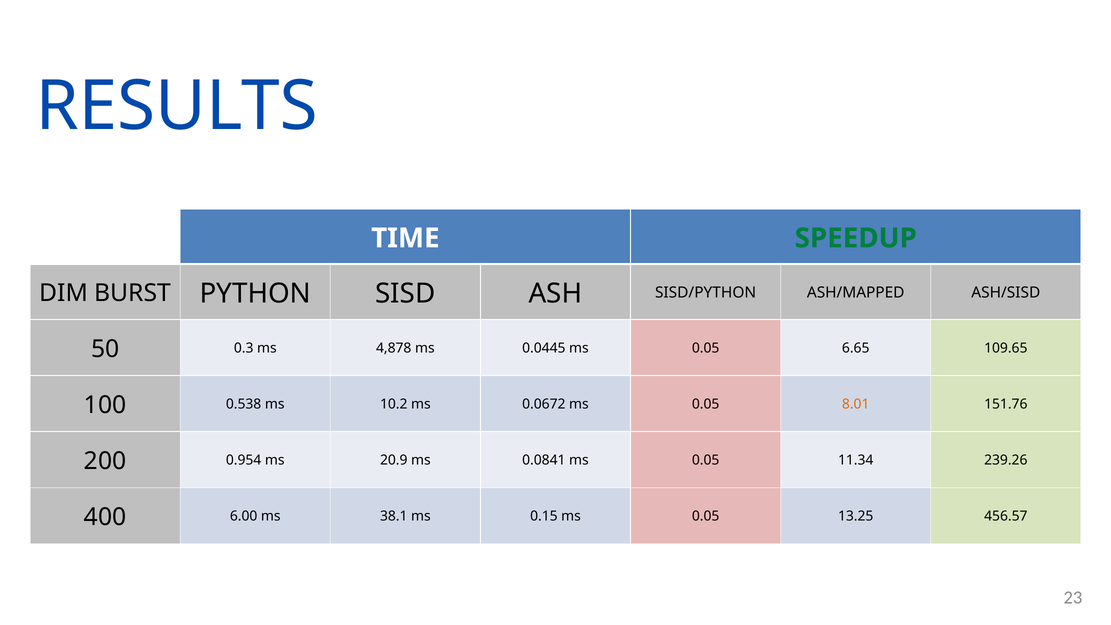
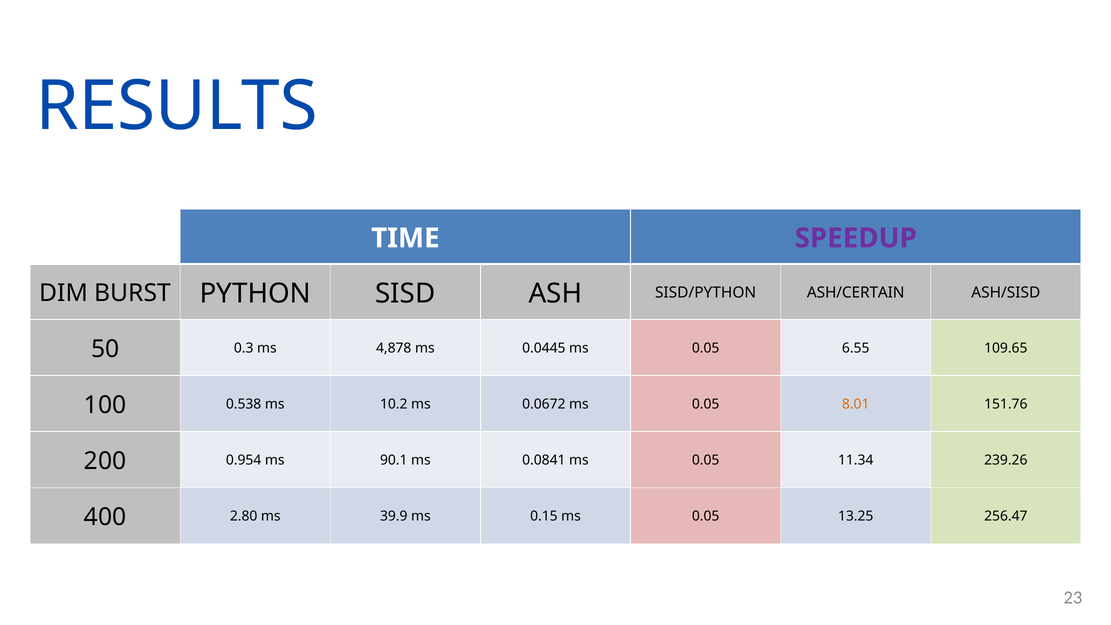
SPEEDUP colour: green -> purple (856, 238)
ASH/MAPPED: ASH/MAPPED -> ASH/CERTAIN (856, 293)
6.65: 6.65 -> 6.55 (856, 348)
20.9: 20.9 -> 90.1 (394, 460)
6.00: 6.00 -> 2.80 (244, 516)
38.1: 38.1 -> 39.9 (394, 516)
456.57: 456.57 -> 256.47 (1006, 516)
